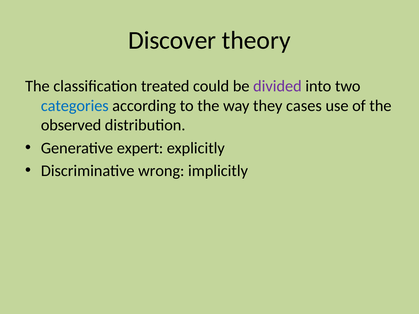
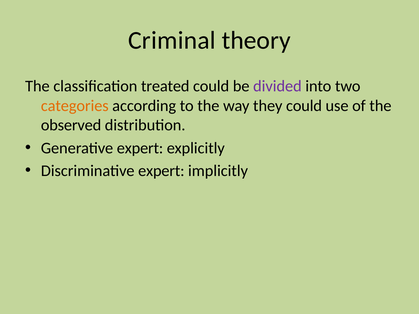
Discover: Discover -> Criminal (172, 41)
categories colour: blue -> orange (75, 106)
they cases: cases -> could (304, 106)
Discriminative wrong: wrong -> expert (161, 171)
